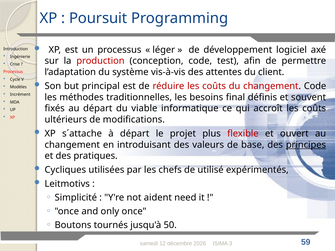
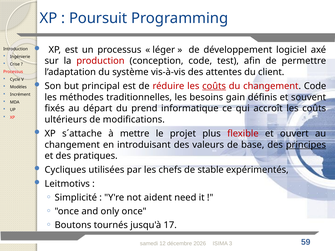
coûts underline: none -> present (214, 86)
final: final -> gain (235, 97)
viable: viable -> prend (144, 108)
à départ: départ -> mettre (135, 134)
utilisé: utilisé -> stable (211, 170)
50: 50 -> 17 (170, 225)
